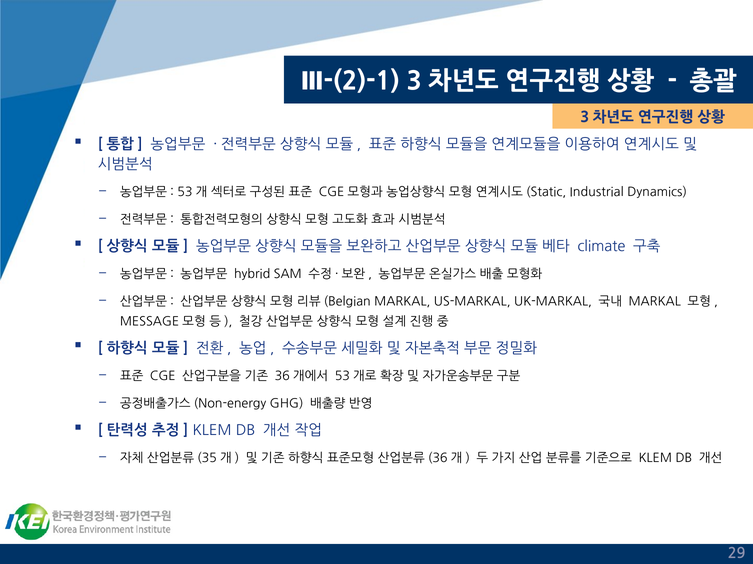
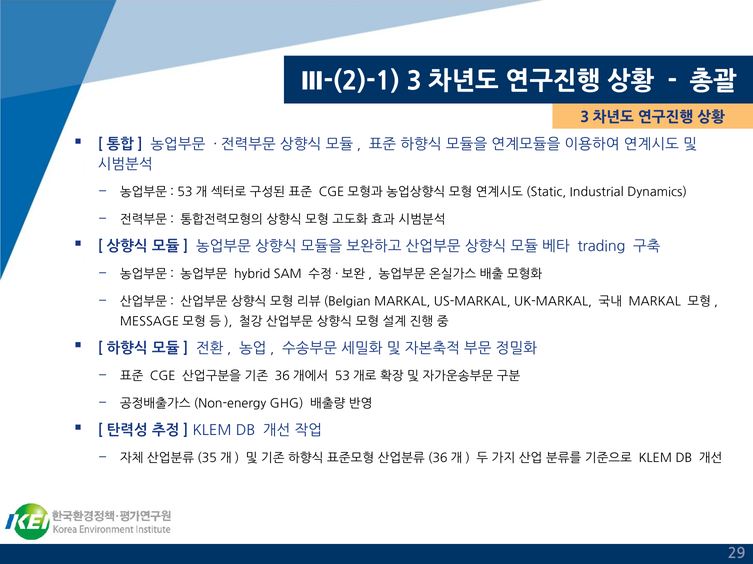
climate: climate -> trading (601, 247)
